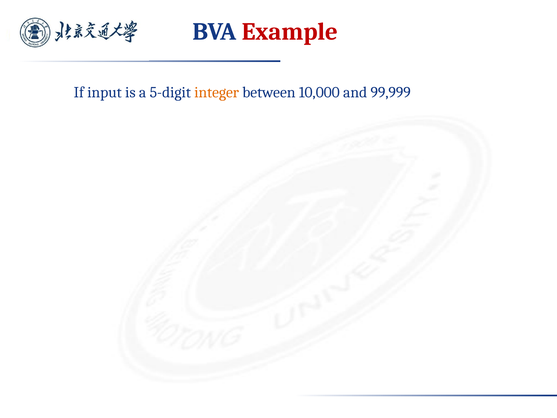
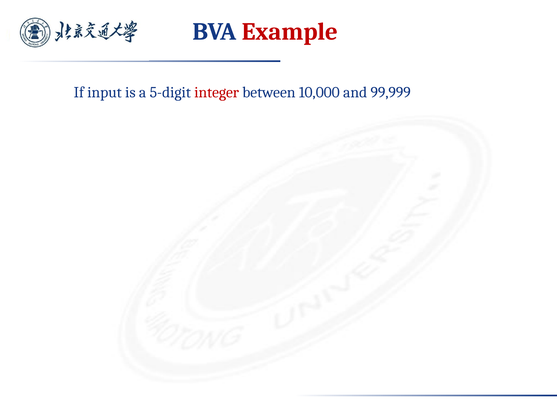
integer colour: orange -> red (217, 92)
